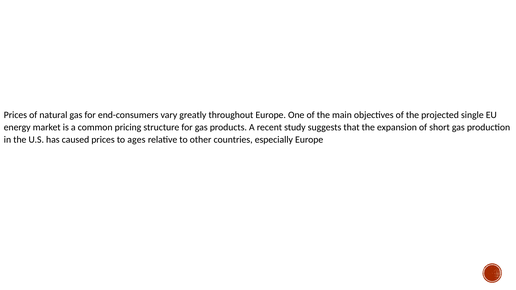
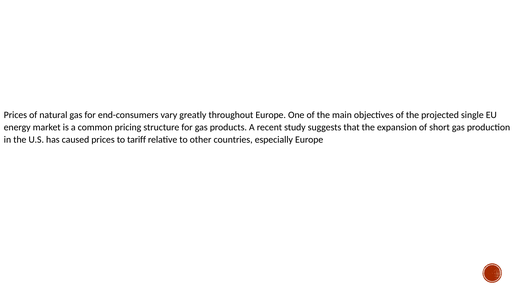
ages: ages -> tariff (137, 140)
